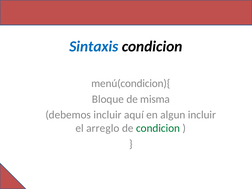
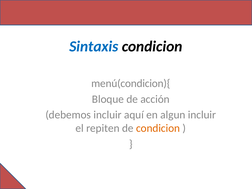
misma: misma -> acción (155, 99)
arreglo: arreglo -> repiten (103, 128)
condicion colour: green -> orange (158, 128)
